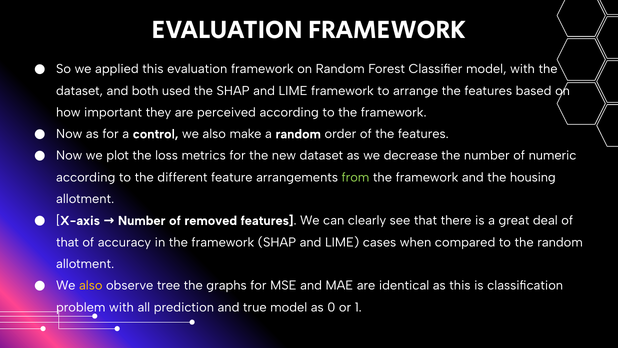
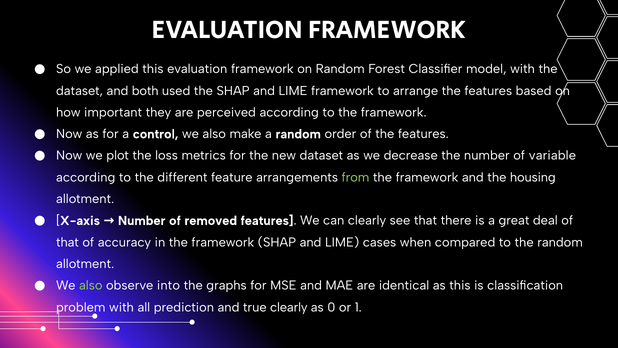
numeric: numeric -> variable (552, 156)
also colour: yellow -> light green (91, 285)
tree: tree -> into (168, 285)
true model: model -> clearly (289, 307)
